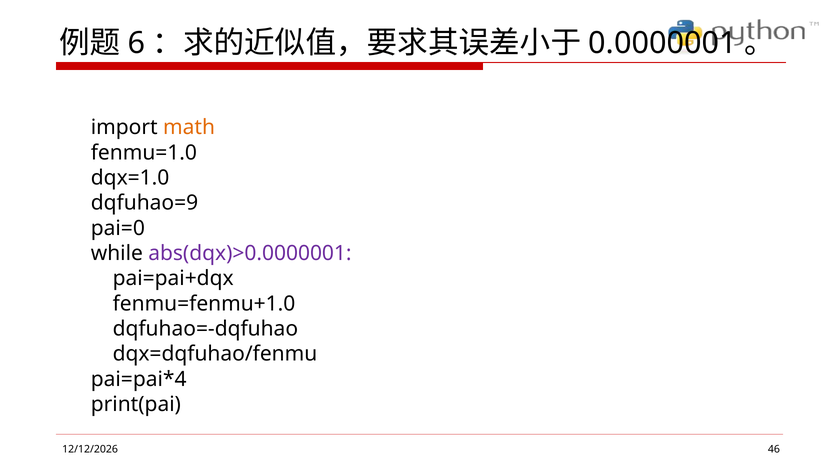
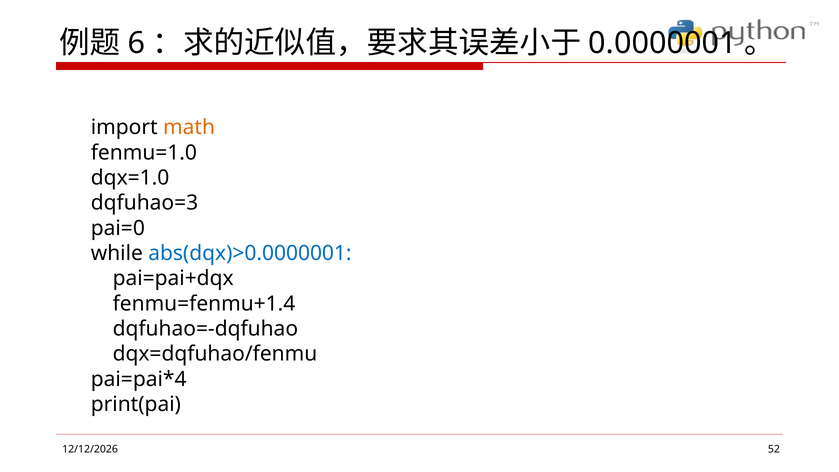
dqfuhao=9: dqfuhao=9 -> dqfuhao=3 (144, 203)
abs(dqx)>0.0000001 colour: purple -> blue (250, 253)
fenmu=fenmu+1.0: fenmu=fenmu+1.0 -> fenmu=fenmu+1.4 (204, 304)
46: 46 -> 52 (774, 449)
